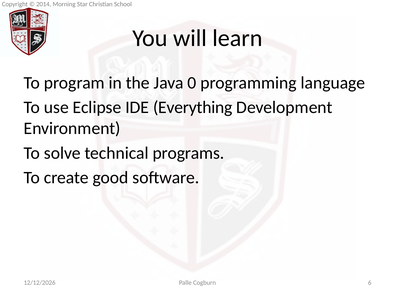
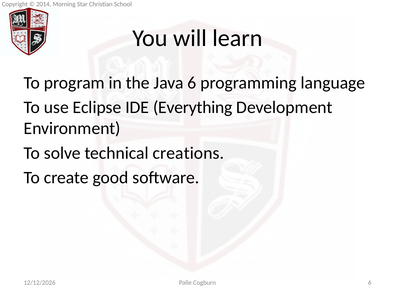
Java 0: 0 -> 6 (192, 83)
programs: programs -> creations (188, 153)
